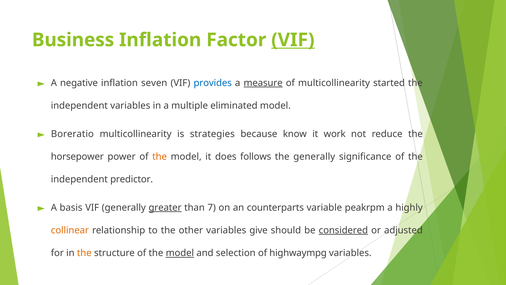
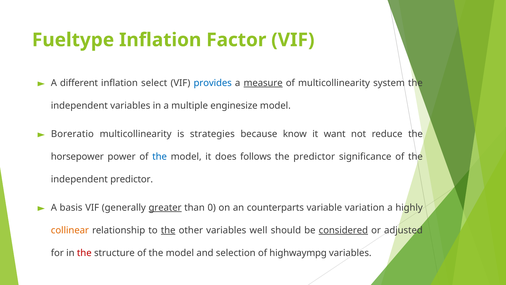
Business: Business -> Fueltype (73, 40)
VIF underline: present -> none (293, 40)
negative: negative -> different (79, 83)
seven: seven -> select (154, 83)
started: started -> system (389, 83)
eliminated: eliminated -> enginesize (234, 106)
work: work -> want (335, 134)
the colour: orange -> blue (160, 156)
the generally: generally -> predictor (314, 156)
7: 7 -> 0 (212, 207)
peakrpm: peakrpm -> variation (365, 207)
the underline: none -> present (168, 230)
give: give -> well (258, 230)
the colour: orange -> red (84, 253)
model underline: present -> none (180, 253)
